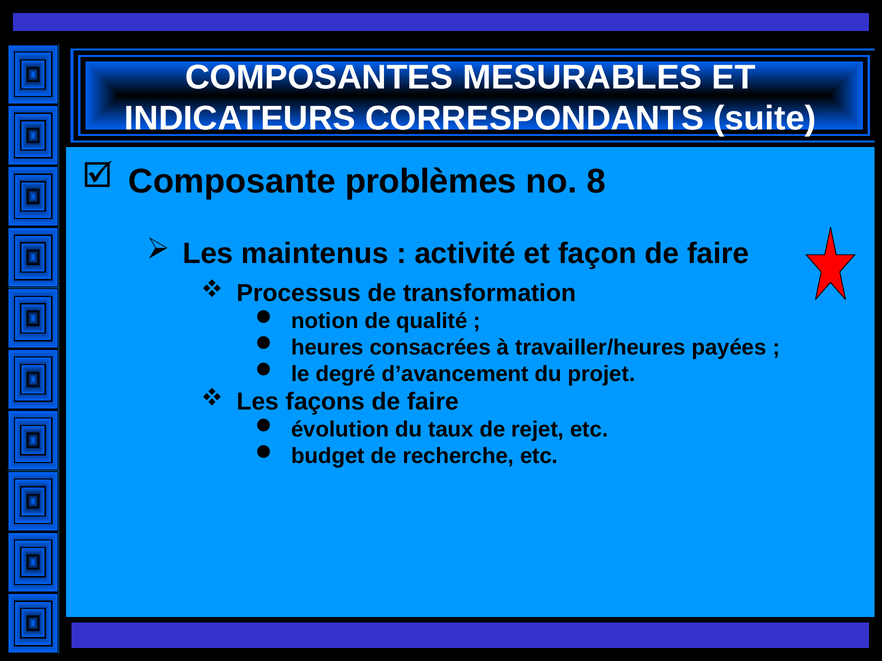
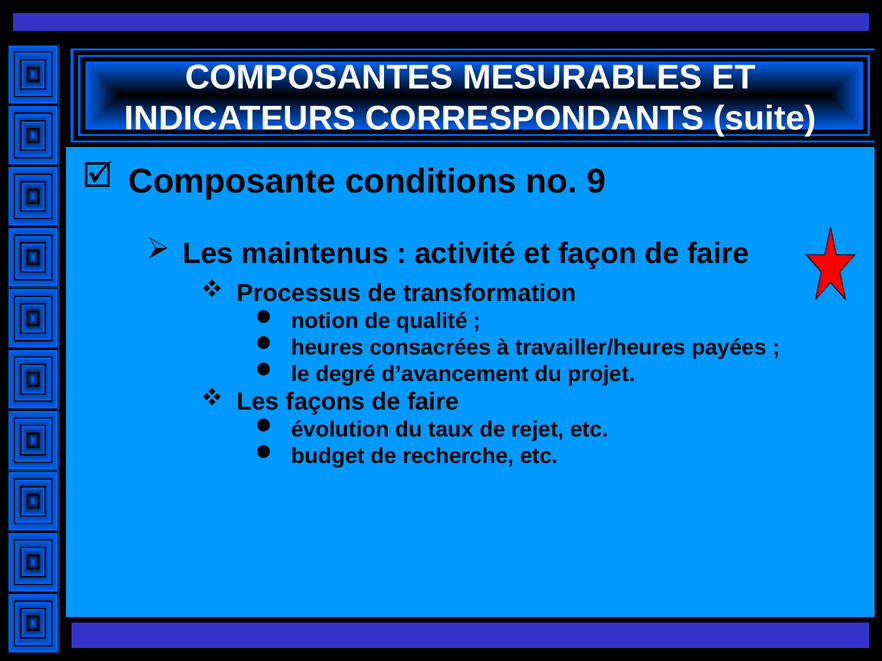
problèmes: problèmes -> conditions (431, 182)
8: 8 -> 9 (596, 182)
